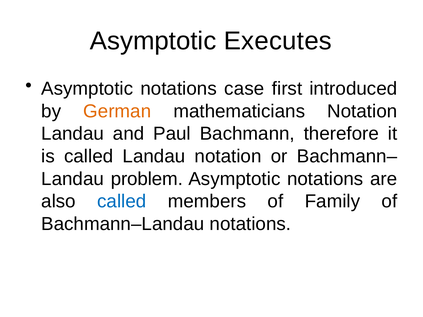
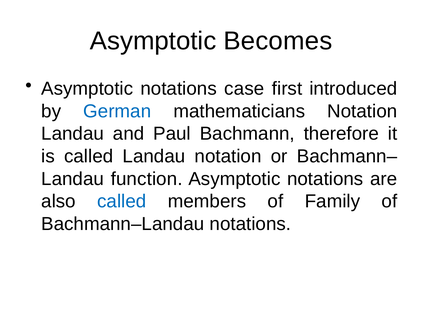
Executes: Executes -> Becomes (278, 41)
German colour: orange -> blue (117, 111)
problem: problem -> function (147, 179)
